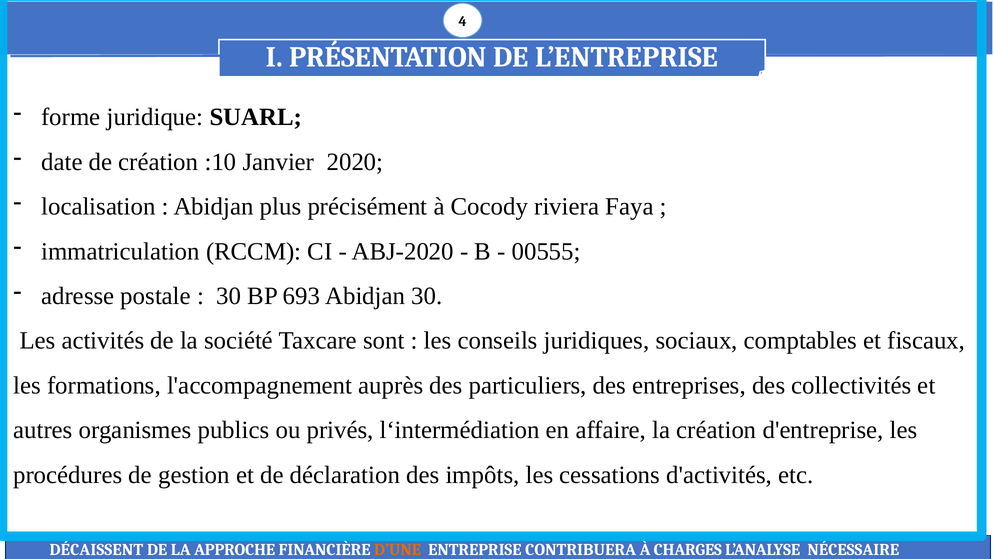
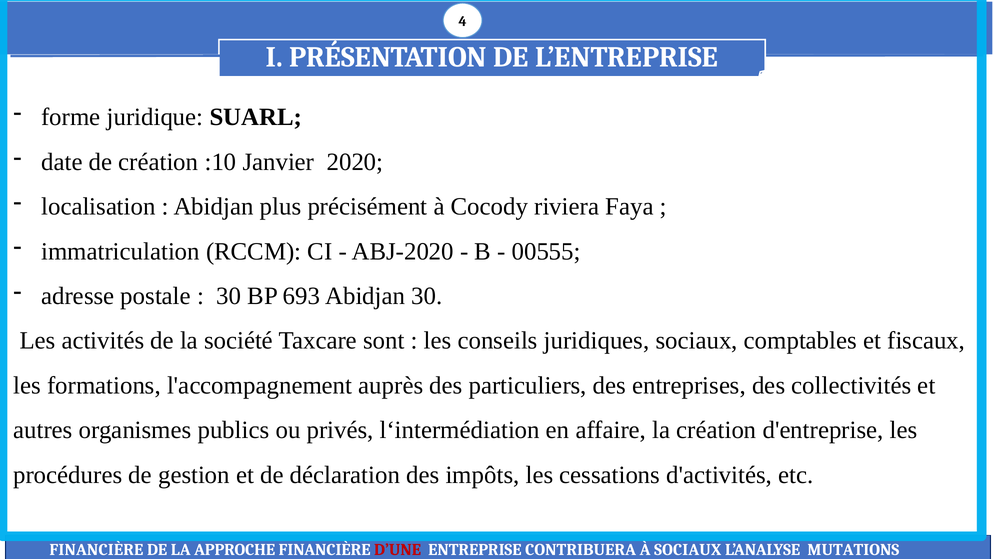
DÉCAISSENT: DÉCAISSENT -> FINANCIÈRE (96, 550)
D’UNE colour: orange -> red (398, 550)
À CHARGES: CHARGES -> SOCIAUX (688, 550)
NÉCESSAIRE: NÉCESSAIRE -> MUTATIONS (853, 550)
